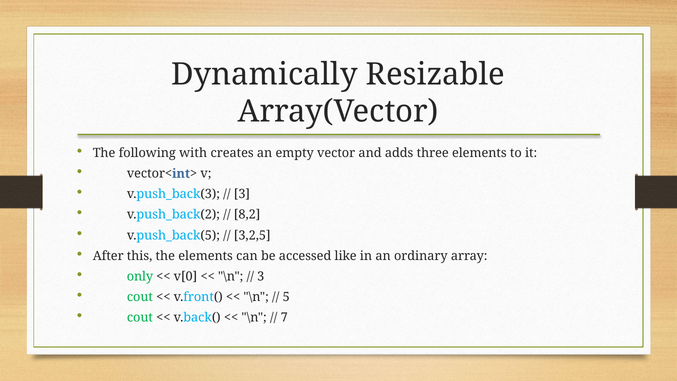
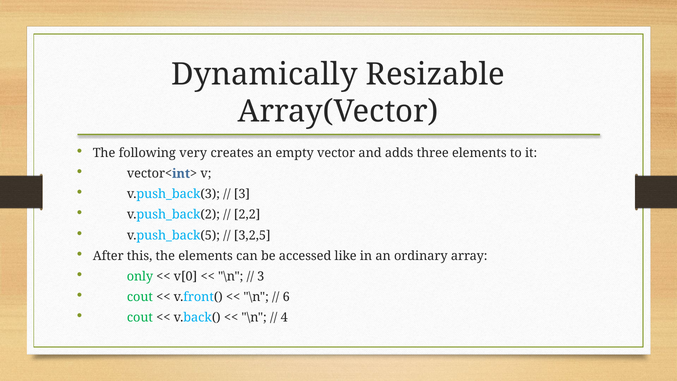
with: with -> very (193, 153)
8,2: 8,2 -> 2,2 (247, 215)
5: 5 -> 6 (286, 297)
7: 7 -> 4 (284, 317)
